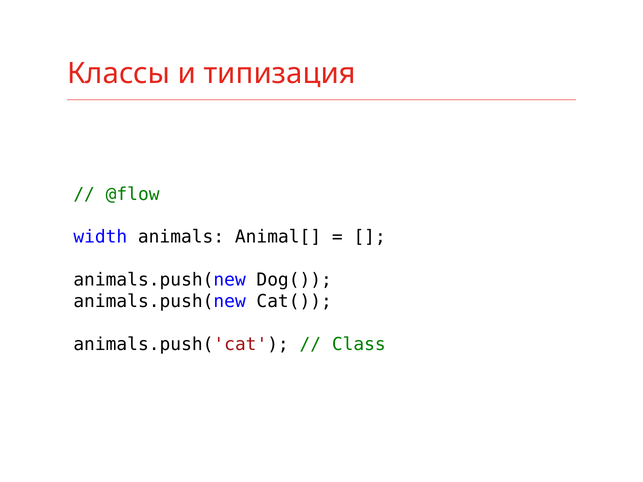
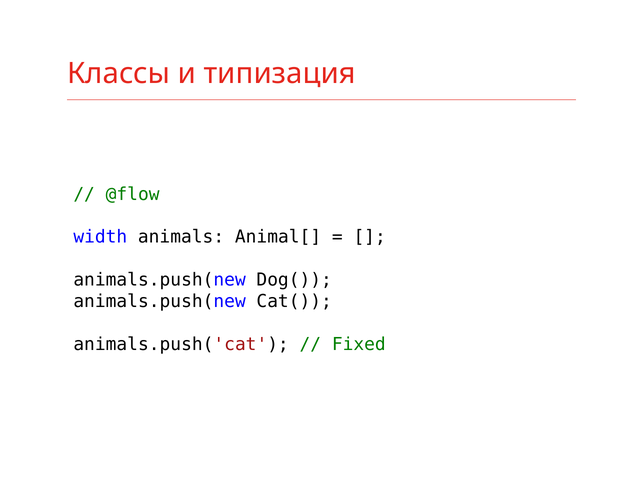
Class: Class -> Fixed (359, 344)
